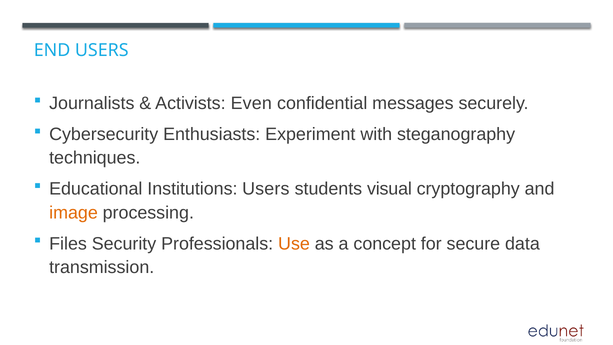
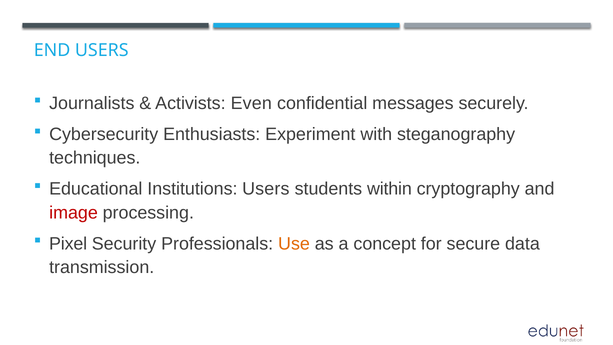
visual: visual -> within (389, 189)
image colour: orange -> red (74, 212)
Files: Files -> Pixel (68, 243)
